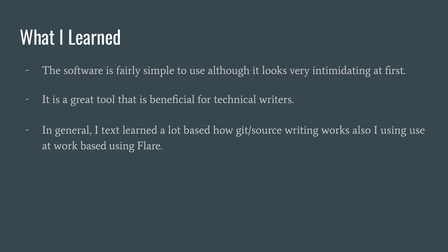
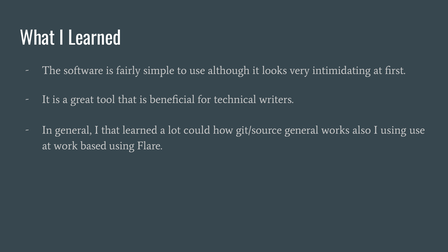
I text: text -> that (111, 130)
lot based: based -> could (197, 130)
git/source writing: writing -> general (302, 130)
